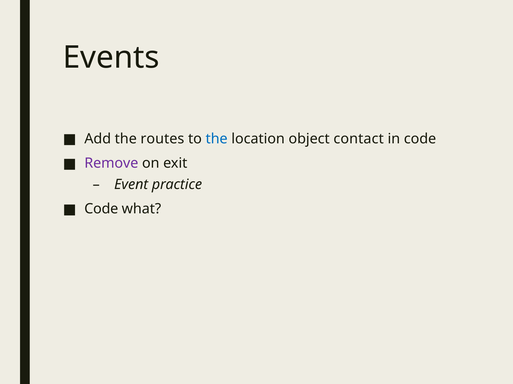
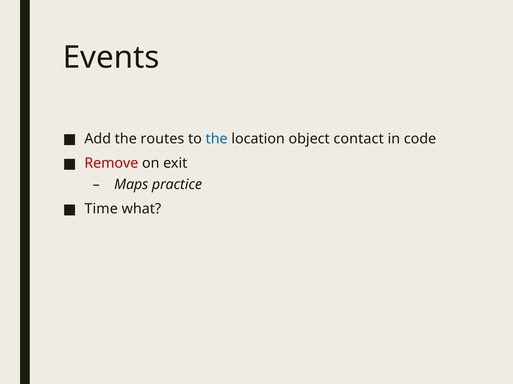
Remove colour: purple -> red (111, 164)
Event: Event -> Maps (131, 185)
Code: Code -> Time (101, 209)
